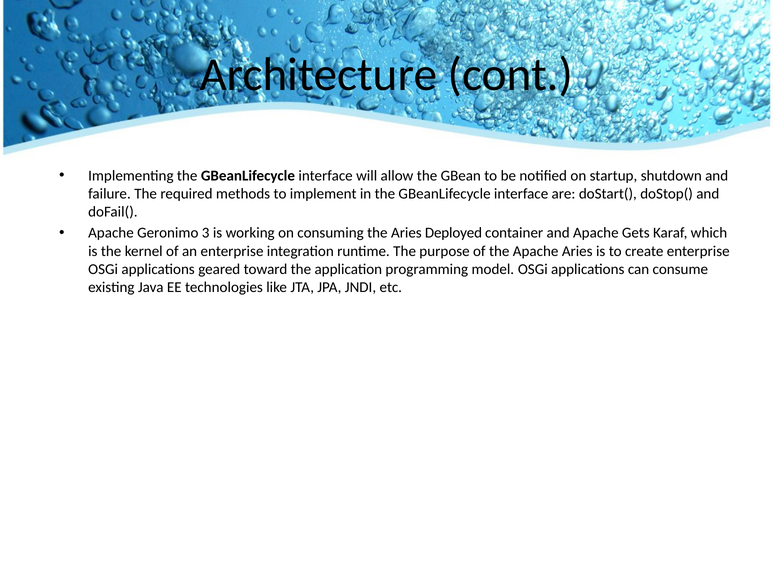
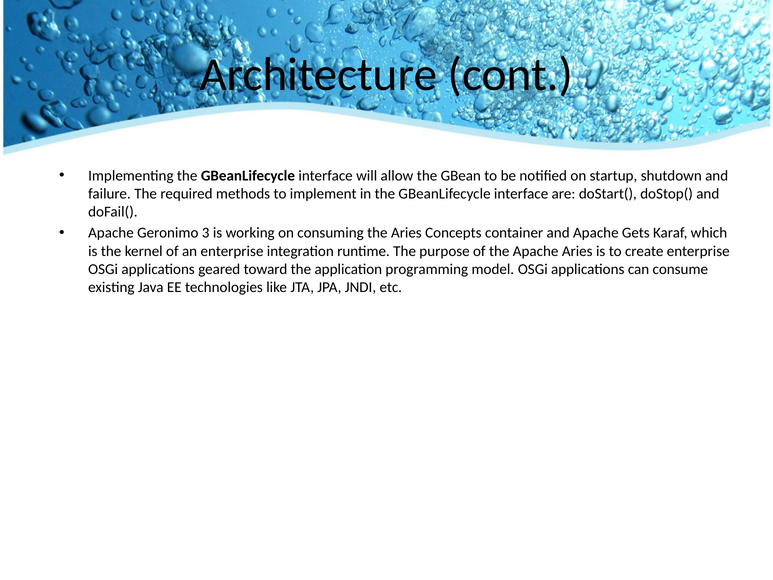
Deployed: Deployed -> Concepts (453, 233)
